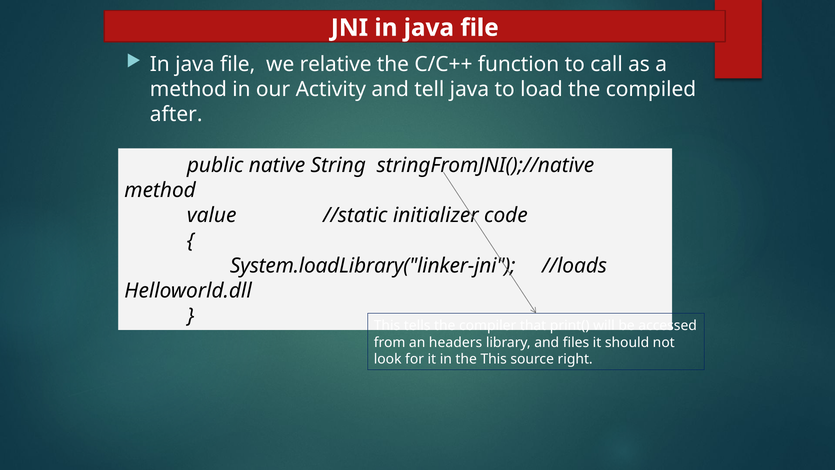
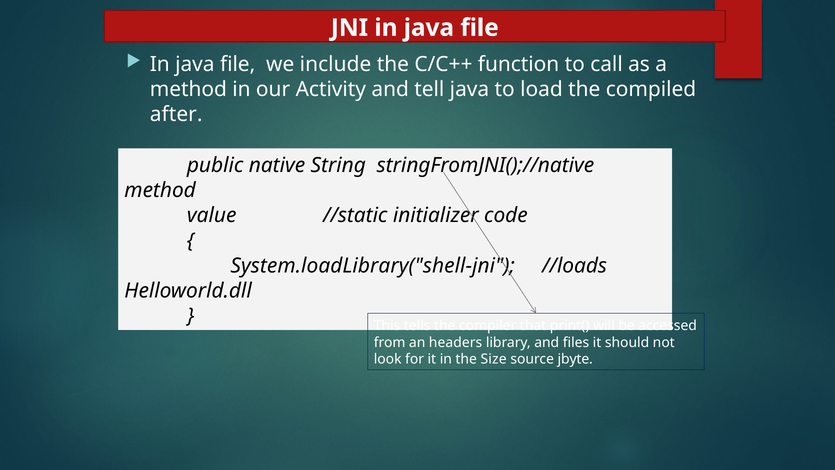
relative: relative -> include (336, 64)
System.loadLibrary("linker-jni: System.loadLibrary("linker-jni -> System.loadLibrary("shell-jni (373, 266)
the This: This -> Size (494, 359)
right: right -> jbyte (575, 359)
